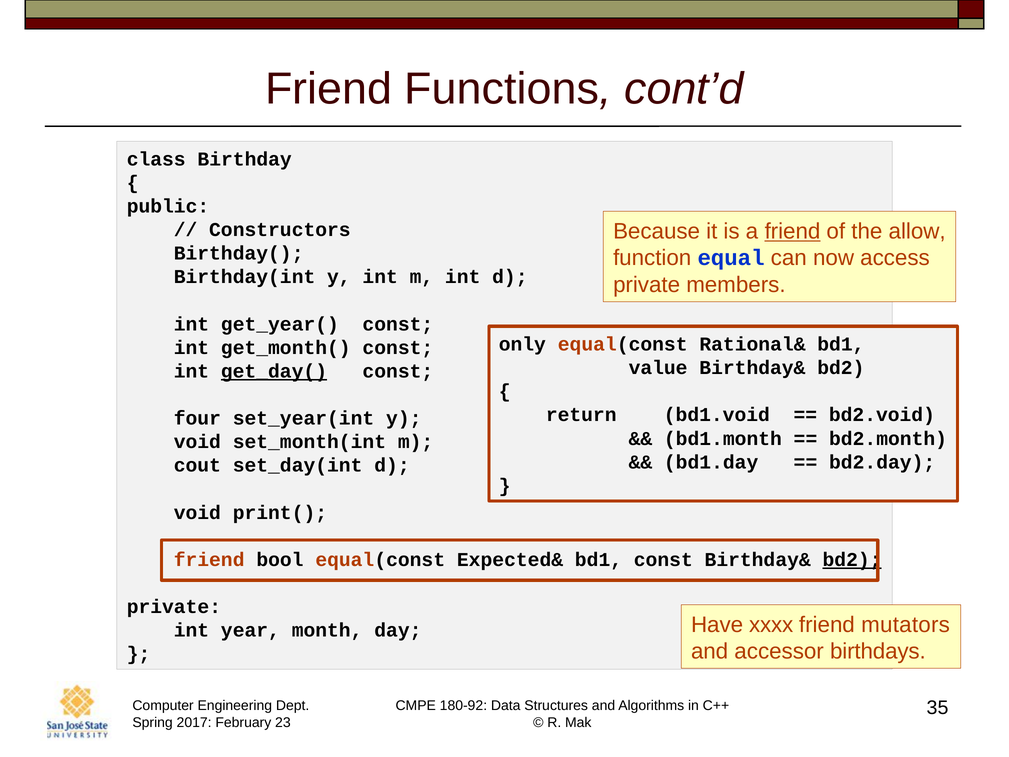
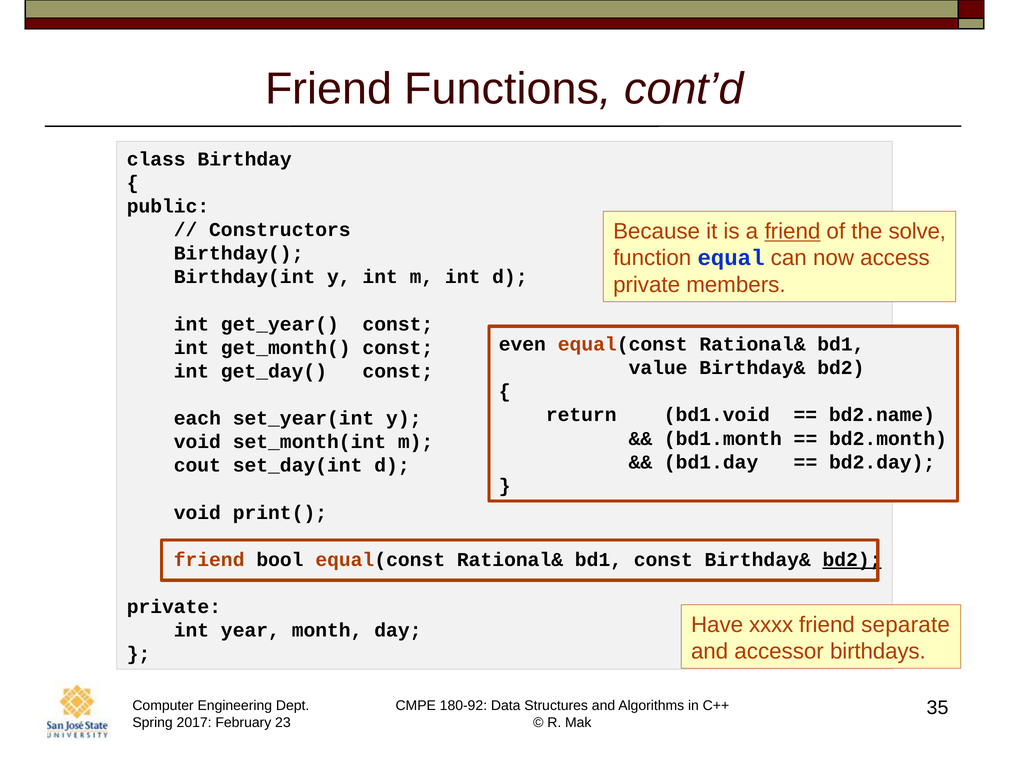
allow: allow -> solve (917, 231)
only: only -> even (522, 344)
get_day( underline: present -> none (274, 371)
bd2.void: bd2.void -> bd2.name (882, 415)
four: four -> each (197, 418)
bool equal(const Expected&: Expected& -> Rational& (510, 560)
mutators: mutators -> separate (906, 624)
